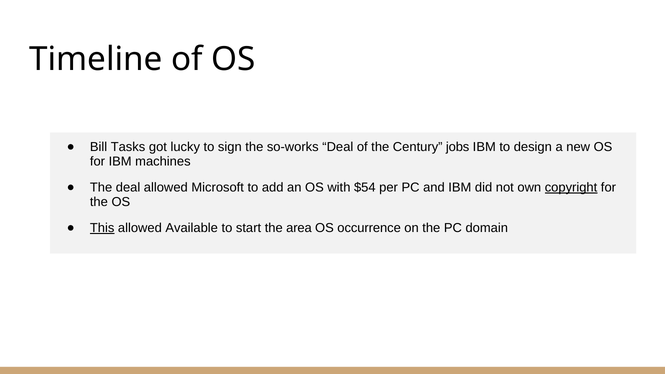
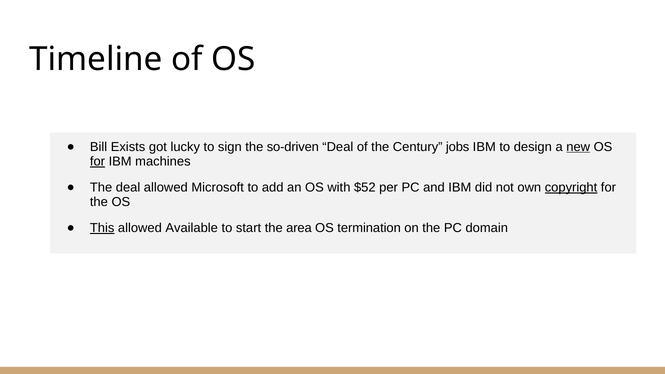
Tasks: Tasks -> Exists (128, 147)
so-works: so-works -> so-driven (293, 147)
new underline: none -> present (578, 147)
for underline: none -> present (97, 162)
$54: $54 -> $52 (365, 187)
occurrence: occurrence -> termination (369, 228)
